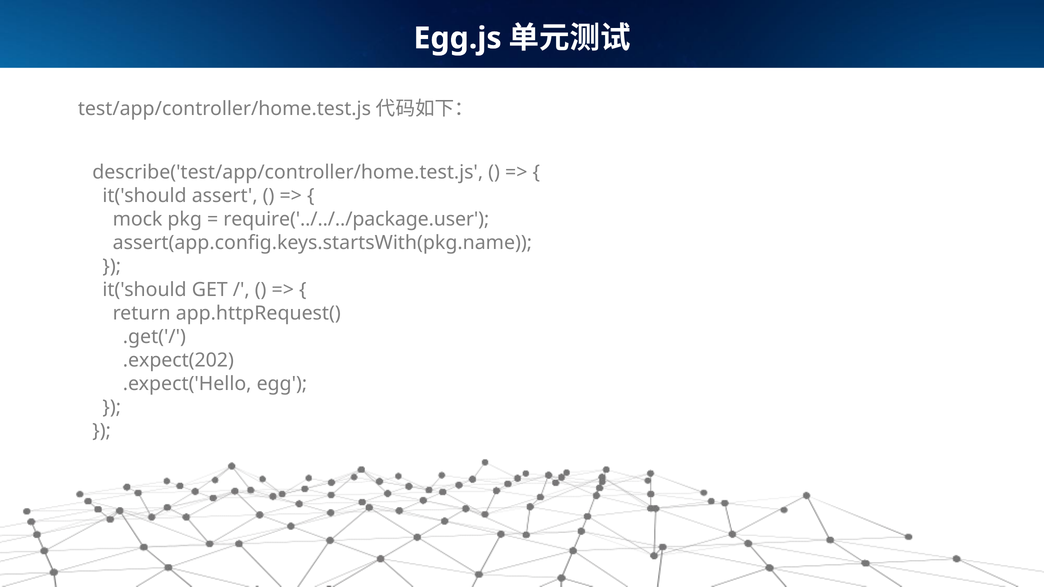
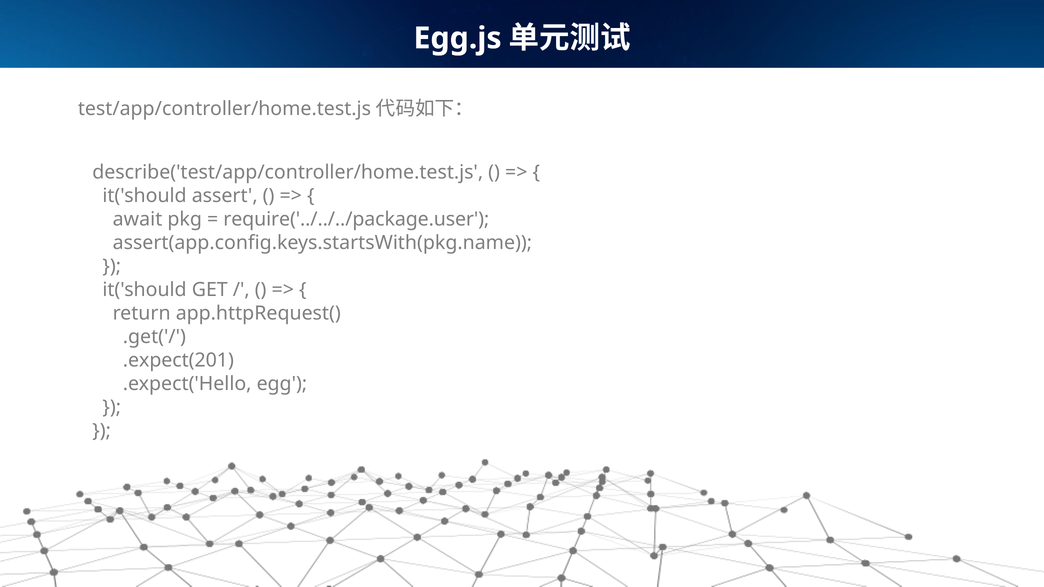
mock: mock -> await (137, 219)
.expect(202: .expect(202 -> .expect(201 (178, 360)
